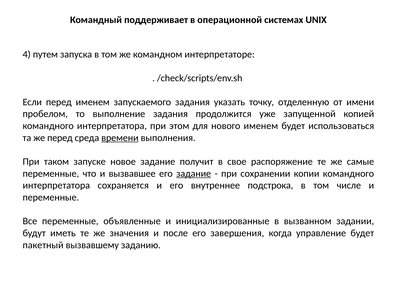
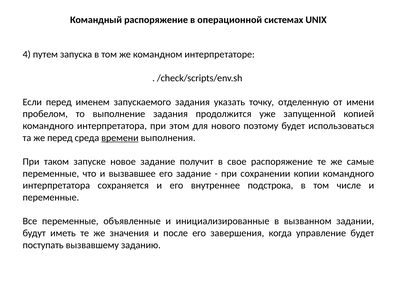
Командный поддерживает: поддерживает -> распоряжение (156, 20)
нового именем: именем -> поэтому (261, 126)
задание underline: present -> none (194, 173)
пакетный: пакетный -> поступать (43, 245)
